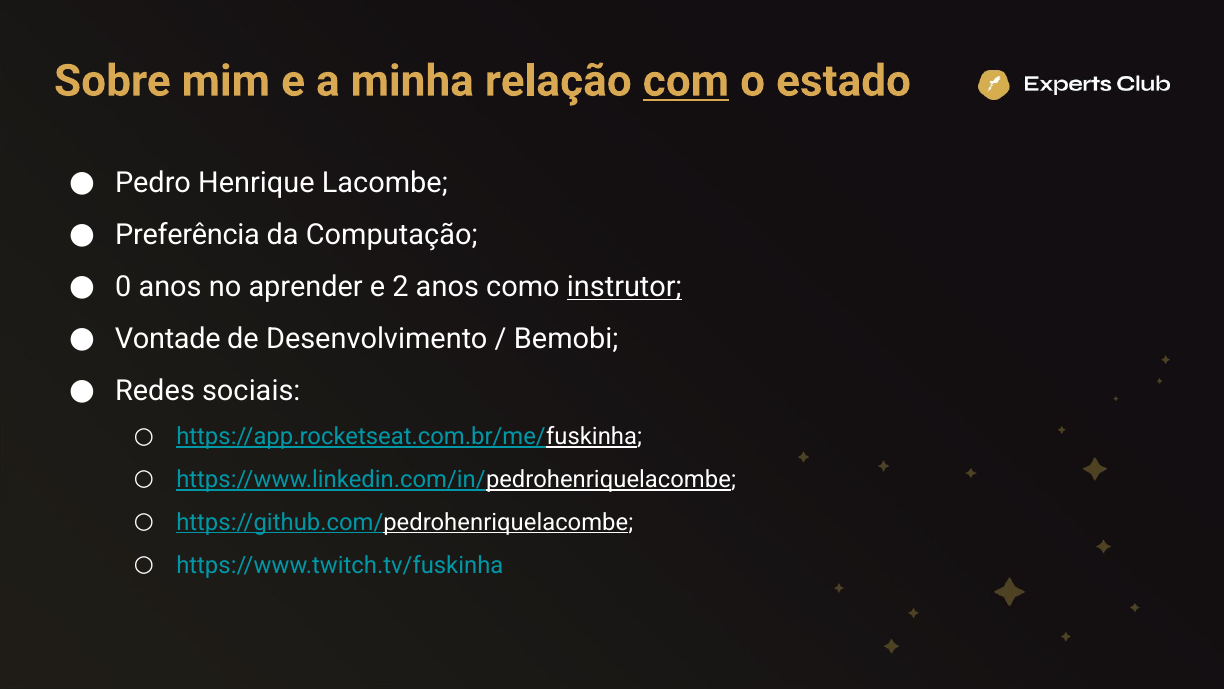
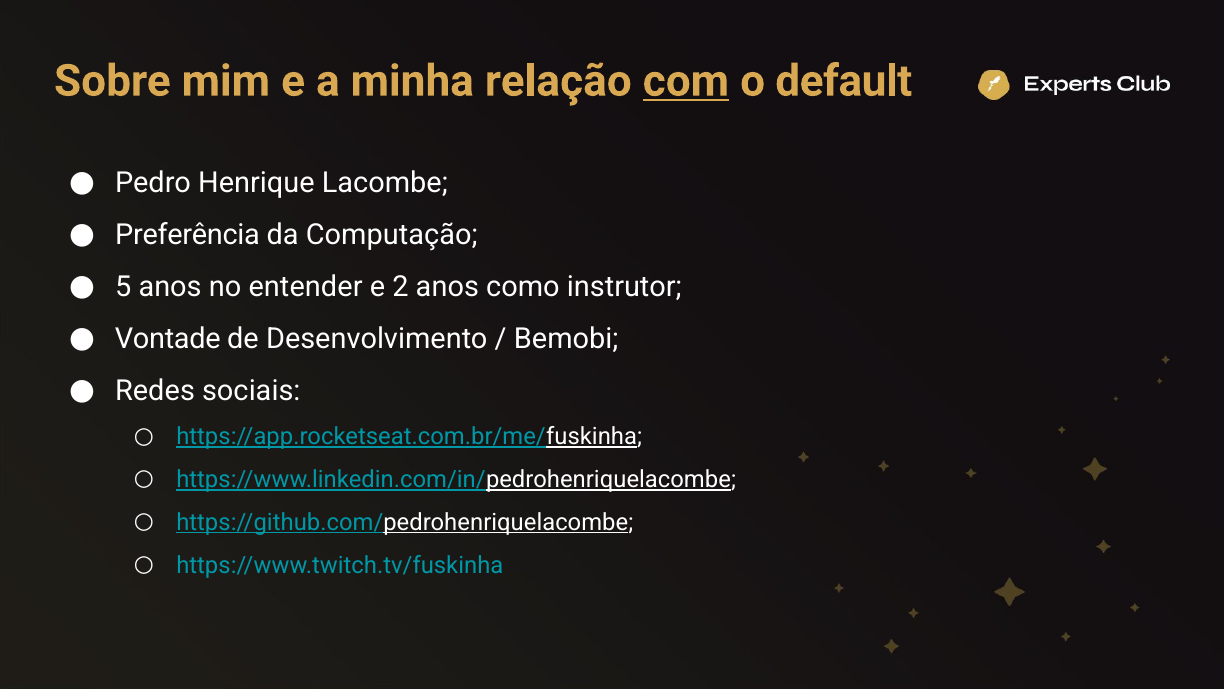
estado: estado -> default (844, 81)
0: 0 -> 5 (123, 287)
aprender: aprender -> entender (306, 287)
instrutor underline: present -> none (624, 287)
